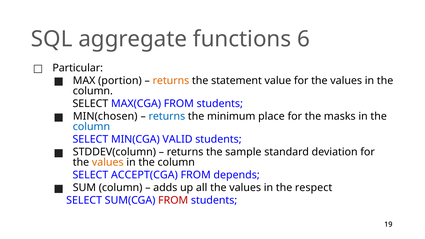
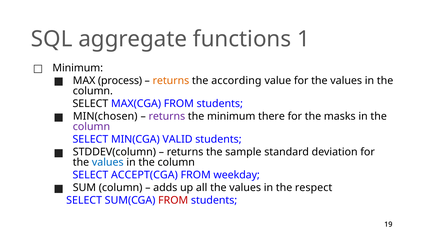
6: 6 -> 1 (303, 39)
Particular: Particular -> Minimum (78, 68)
portion: portion -> process (120, 81)
statement: statement -> according (236, 81)
returns colour: blue -> purple (167, 116)
place: place -> there (271, 116)
column colour: blue -> purple (91, 127)
values colour: orange -> blue (108, 162)
depends: depends -> weekday (237, 175)
